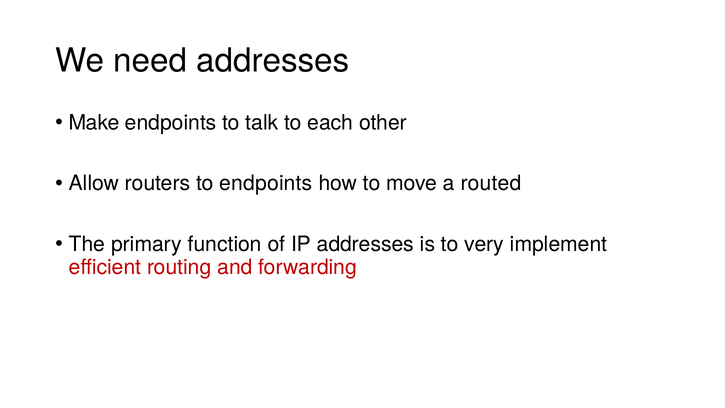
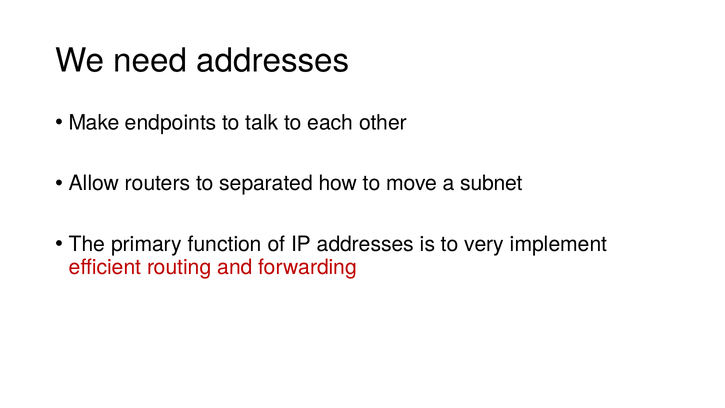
to endpoints: endpoints -> separated (266, 183)
routed: routed -> subnet (491, 183)
